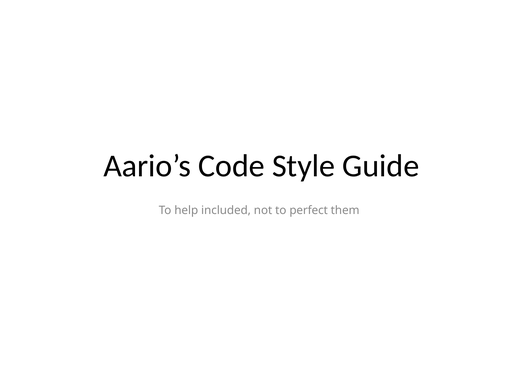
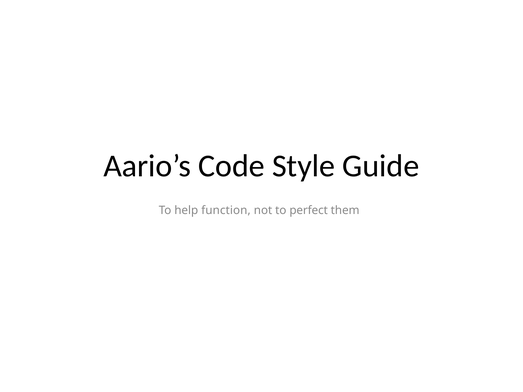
included: included -> function (226, 211)
